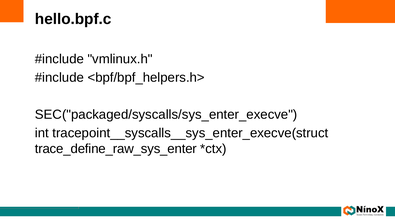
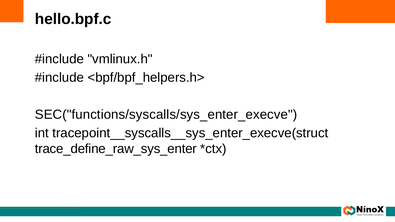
SEC("packaged/syscalls/sys_enter_execve: SEC("packaged/syscalls/sys_enter_execve -> SEC("functions/syscalls/sys_enter_execve (166, 115)
